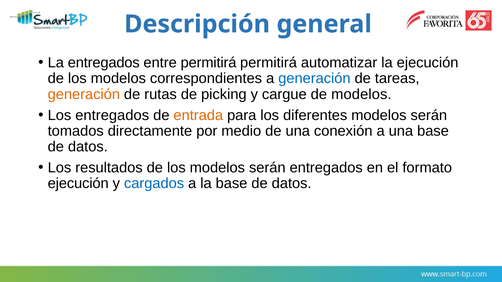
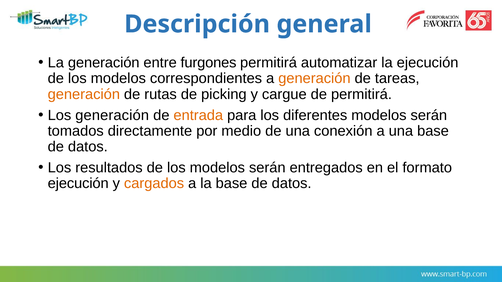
La entregados: entregados -> generación (104, 63)
entre permitirá: permitirá -> furgones (209, 63)
generación colour: blue -> orange (314, 79)
de modelos: modelos -> permitirá (361, 94)
Los entregados: entregados -> generación (112, 115)
cargados colour: blue -> orange (154, 184)
